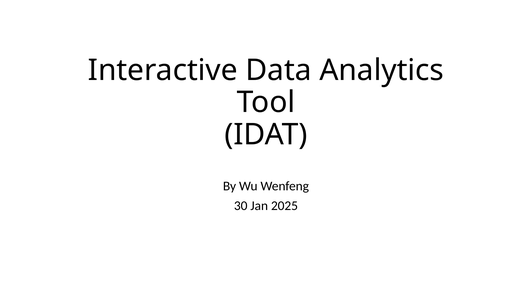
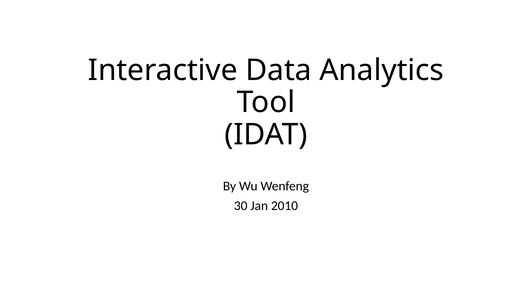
2025: 2025 -> 2010 (284, 206)
